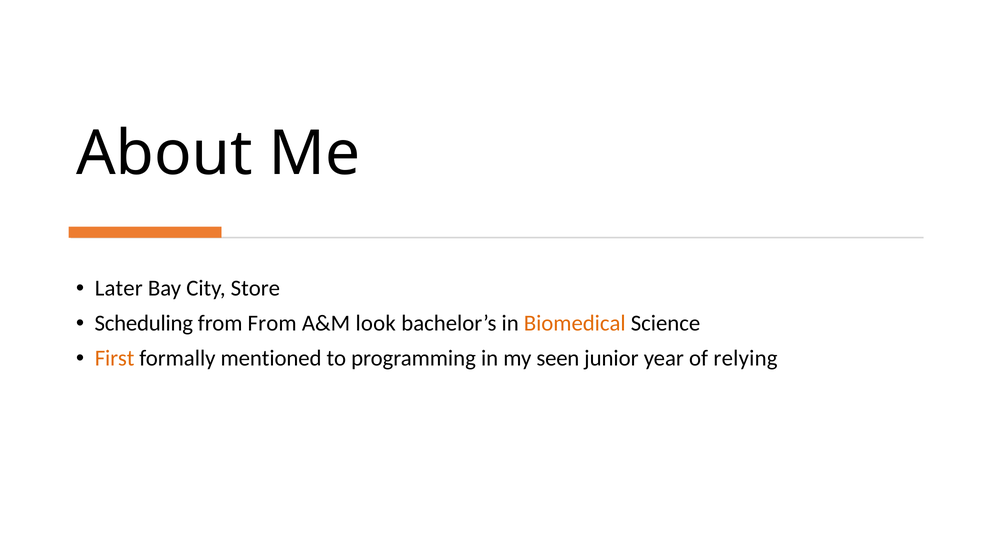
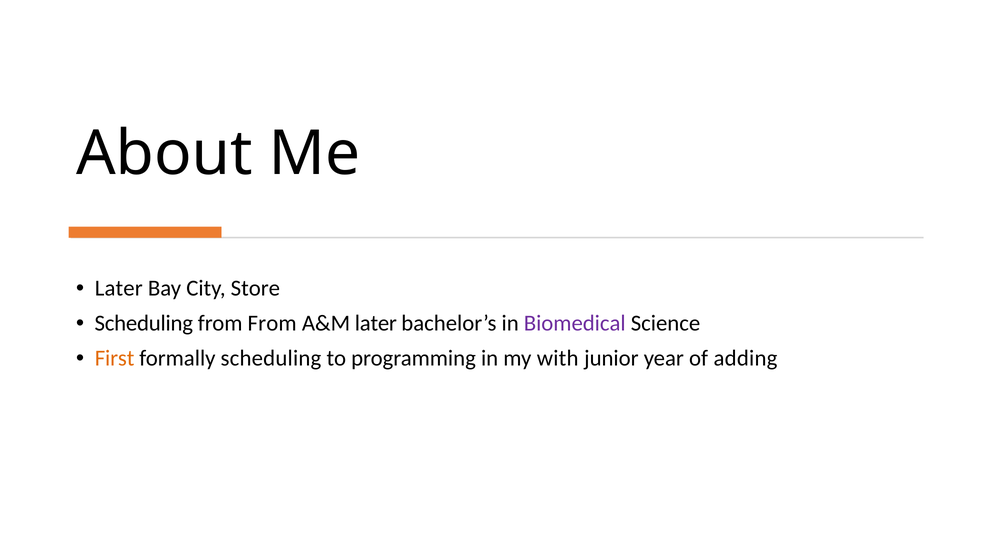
A&M look: look -> later (376, 323)
Biomedical colour: orange -> purple (575, 323)
formally mentioned: mentioned -> scheduling (271, 358)
seen: seen -> with (558, 358)
relying: relying -> adding (746, 358)
